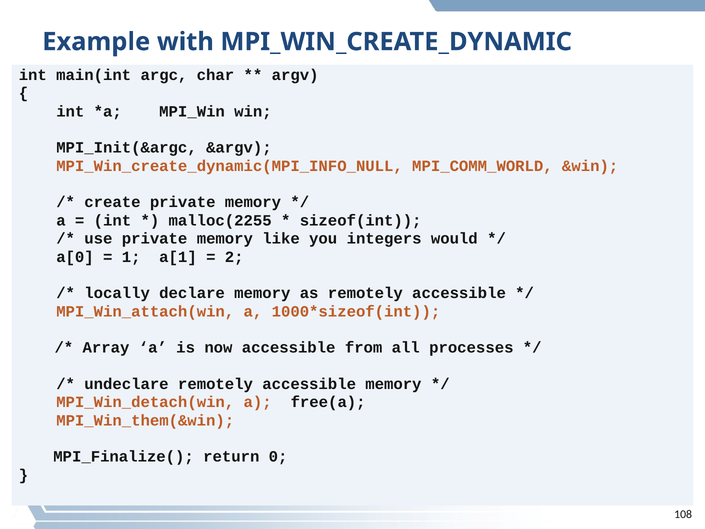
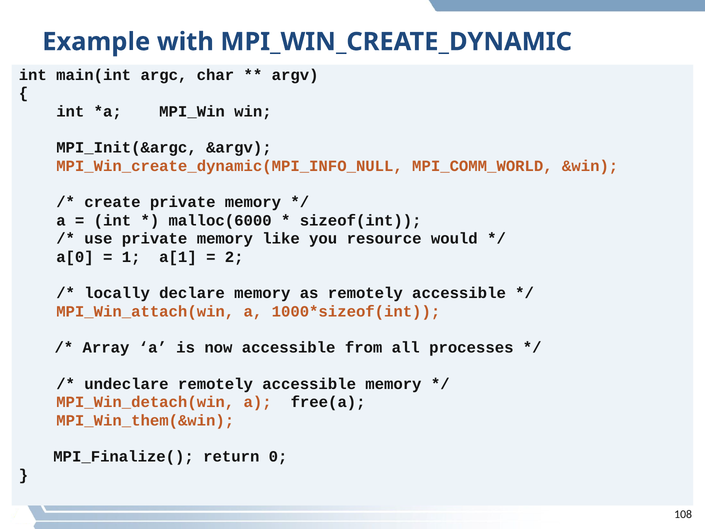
malloc(2255: malloc(2255 -> malloc(6000 (220, 220)
integers: integers -> resource (384, 239)
